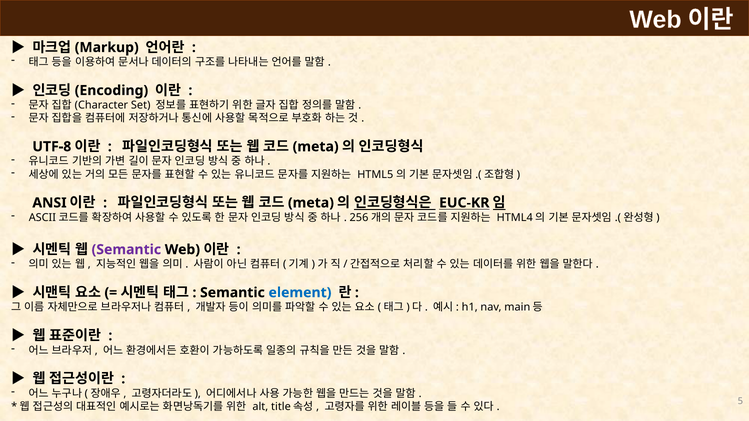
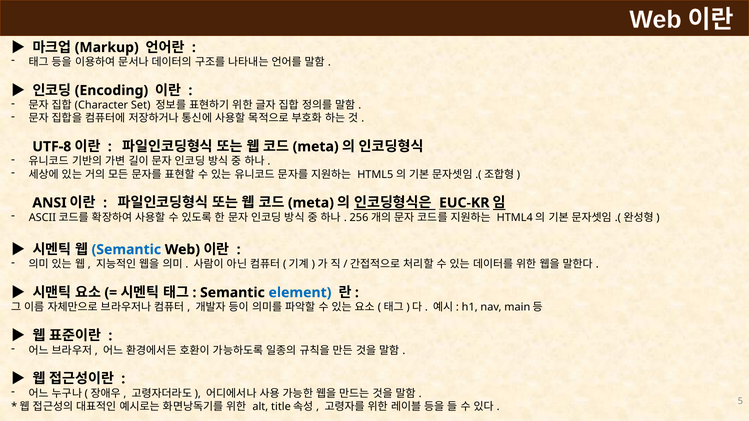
Semantic colour: purple -> blue (126, 250)
